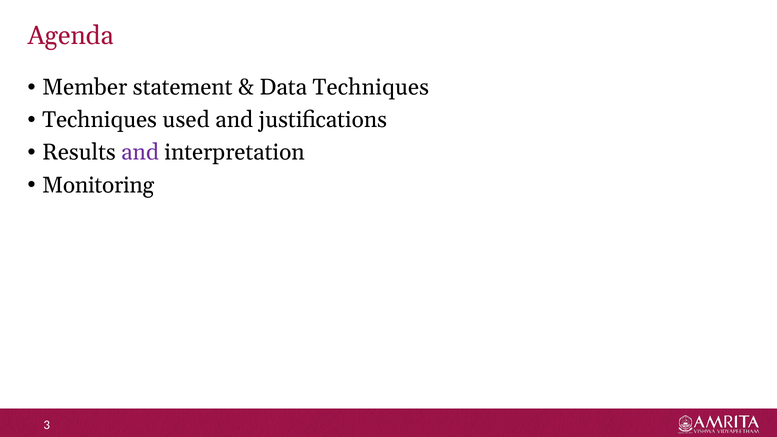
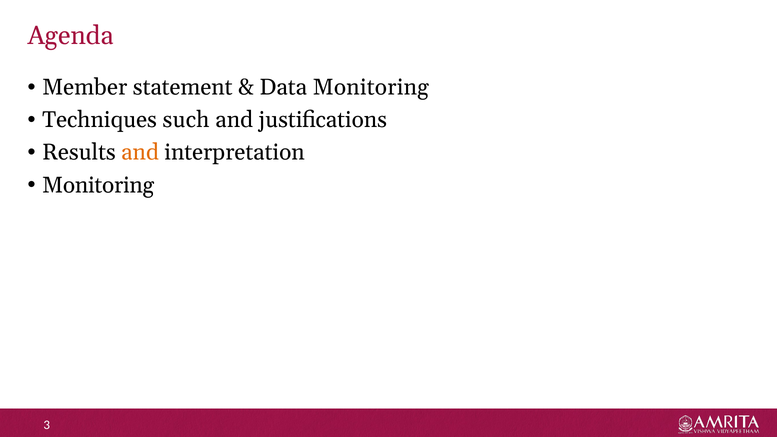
Data Techniques: Techniques -> Monitoring (371, 87)
used: used -> such (186, 120)
and colour: purple -> orange (140, 153)
